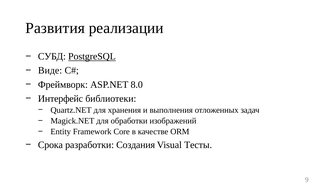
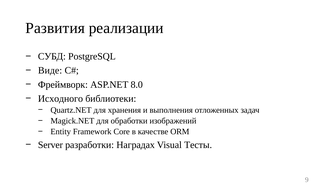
PostgreSQL underline: present -> none (92, 56)
Интерфейс: Интерфейс -> Исходного (60, 98)
Срока: Срока -> Server (50, 145)
Создания: Создания -> Наградах (136, 145)
